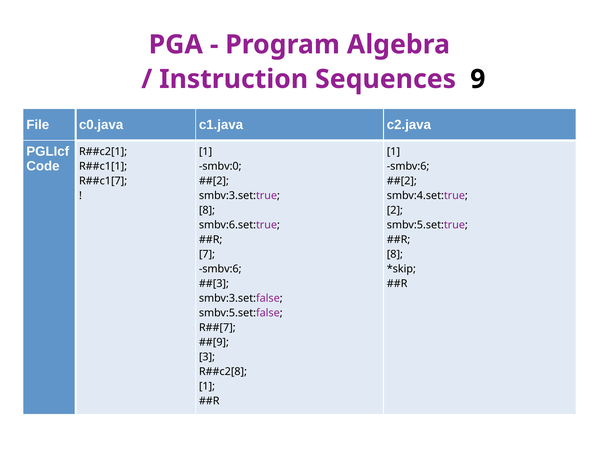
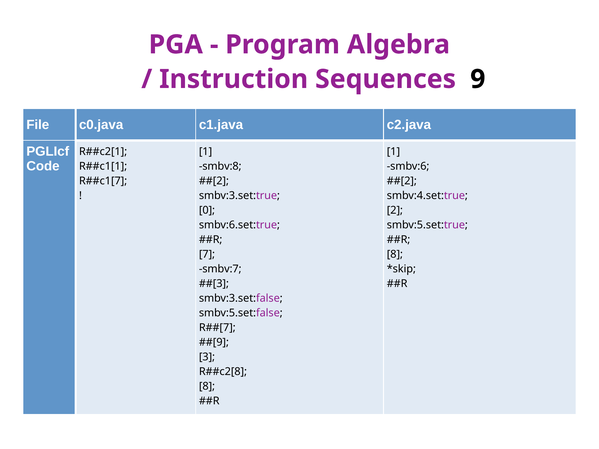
smbv:0: smbv:0 -> smbv:8 (220, 166)
8: 8 -> 0 (207, 210)
smbv:6: smbv:6 -> smbv:7 (220, 269)
1: 1 -> 8 (207, 386)
